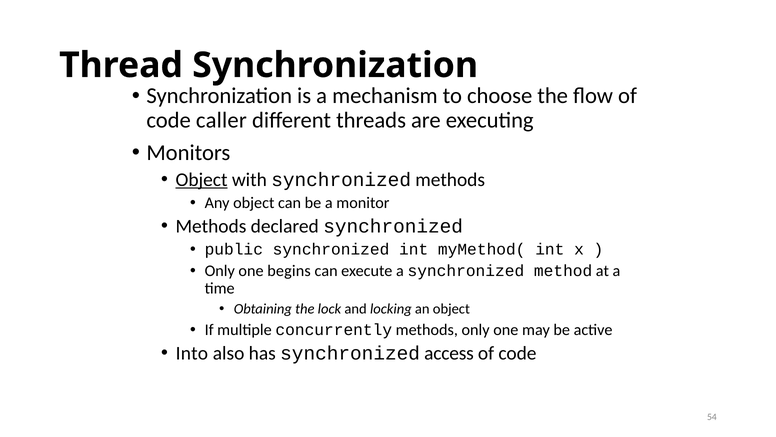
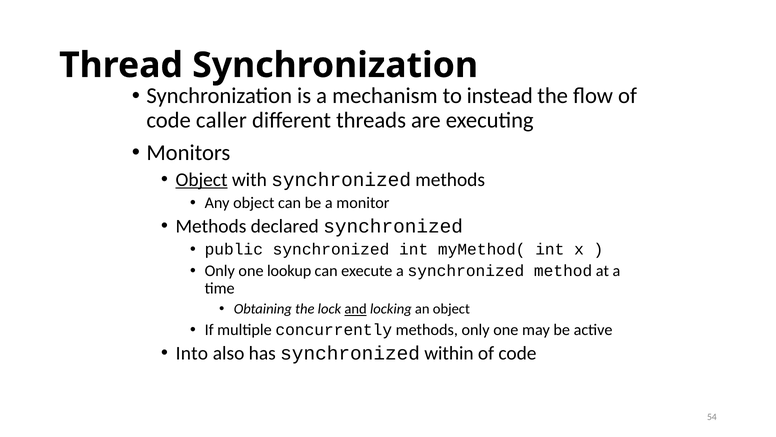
choose: choose -> instead (500, 96)
begins: begins -> lookup (289, 271)
and underline: none -> present (356, 309)
access: access -> within (449, 353)
